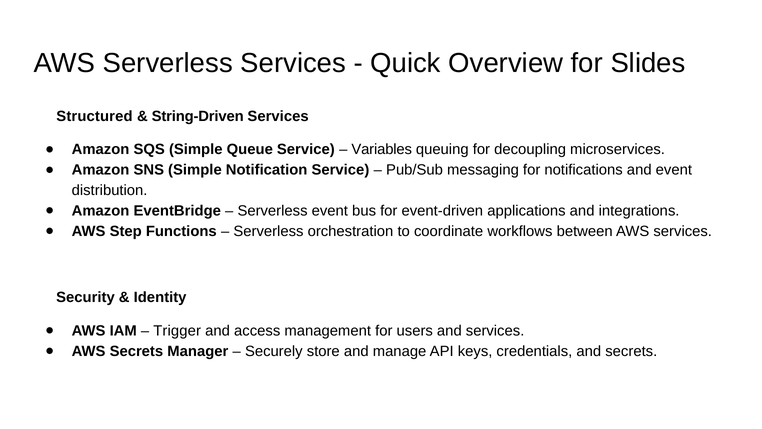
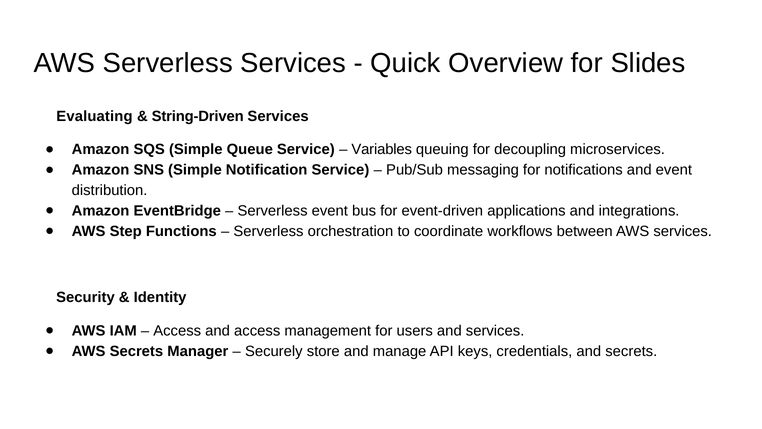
Structured: Structured -> Evaluating (94, 116)
Trigger: Trigger -> Access (177, 330)
